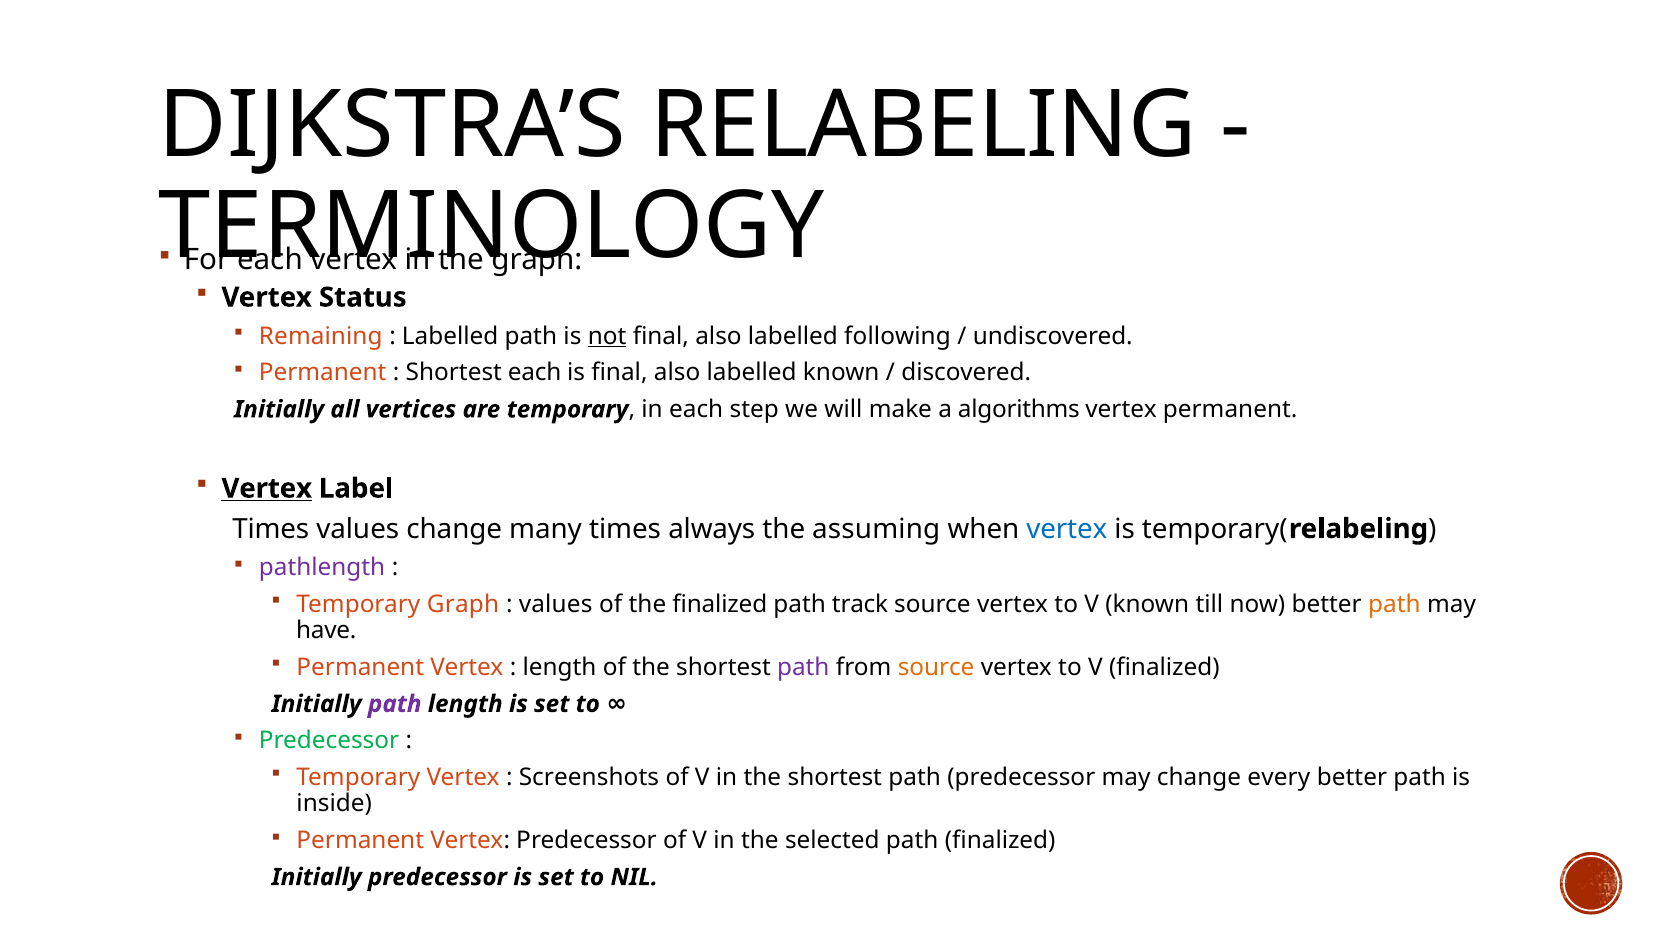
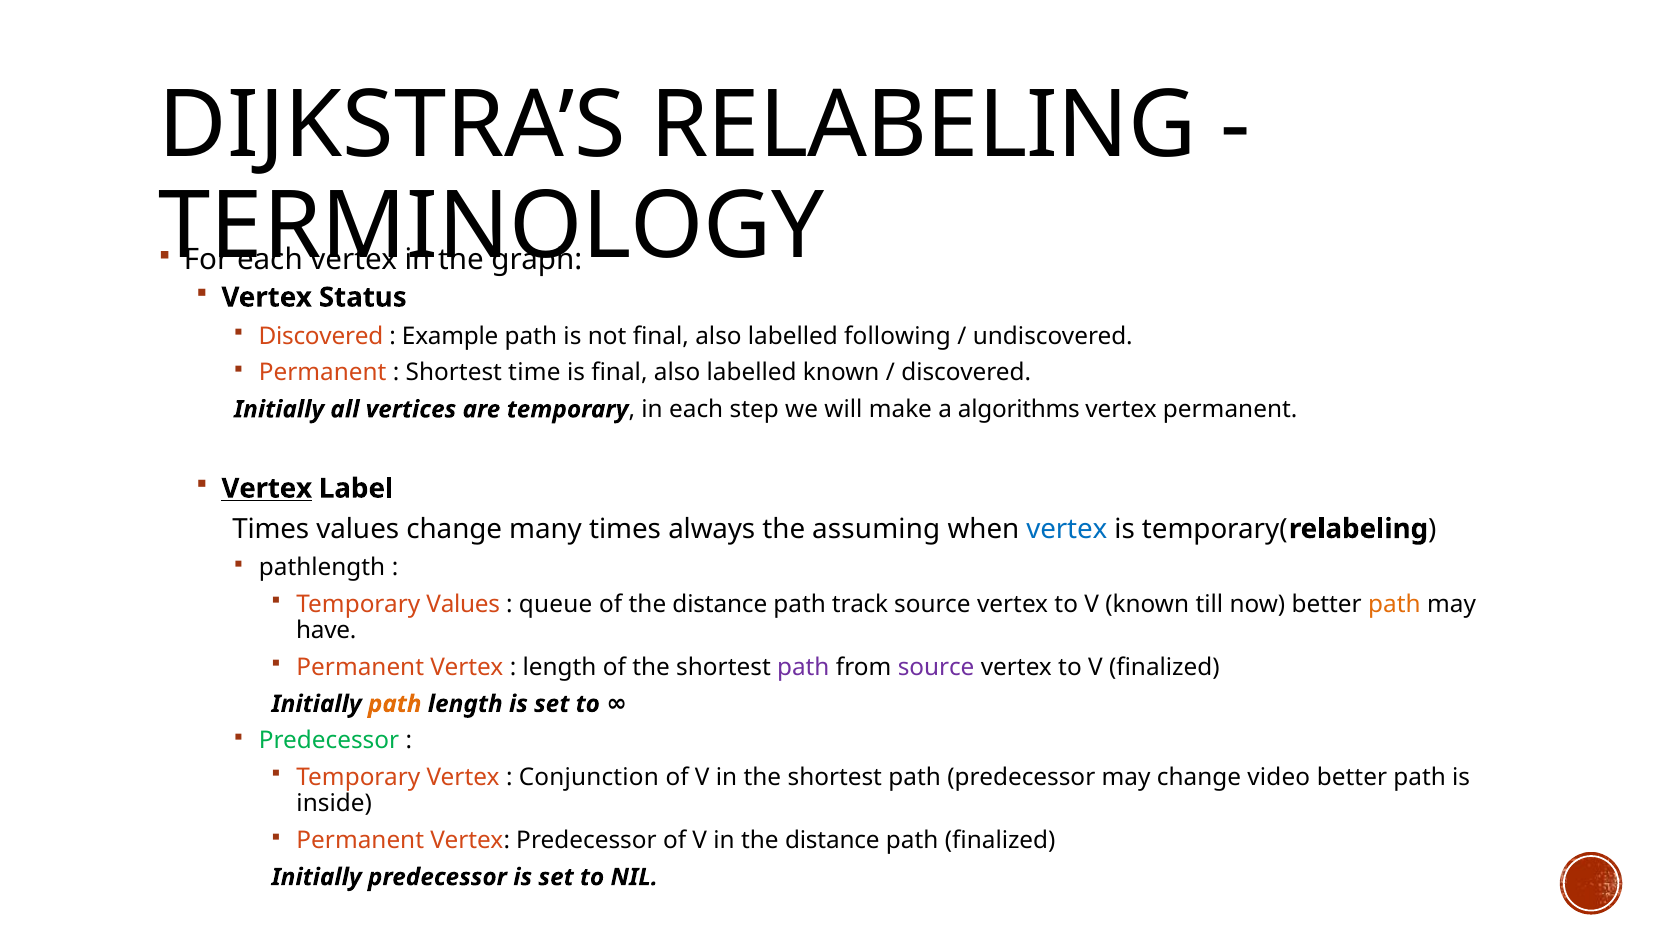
Remaining: Remaining -> Discovered (321, 336)
Labelled: Labelled -> Example (450, 336)
not underline: present -> none (607, 336)
Shortest each: each -> time (534, 373)
pathlength colour: purple -> black (322, 568)
Temporary Graph: Graph -> Values (463, 604)
values: values -> queue (556, 604)
of the finalized: finalized -> distance (720, 604)
source colour: orange -> purple (936, 667)
path colour: purple -> orange (395, 704)
Screenshots: Screenshots -> Conjunction (589, 778)
every: every -> video (1279, 778)
in the selected: selected -> distance (832, 841)
